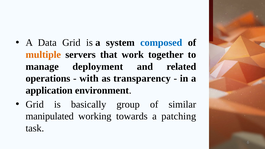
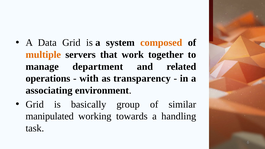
composed colour: blue -> orange (161, 43)
deployment: deployment -> department (98, 67)
application: application -> associating (49, 90)
patching: patching -> handling (179, 116)
